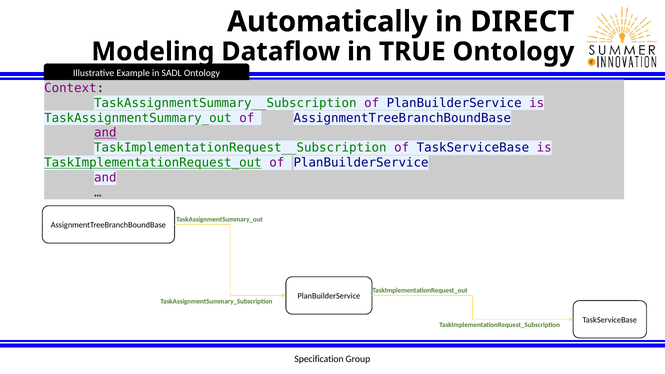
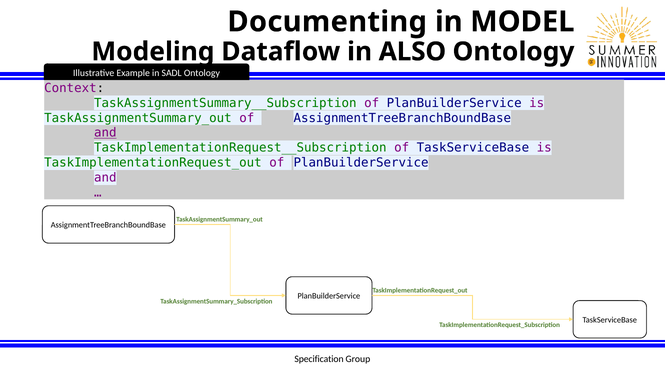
Automatically: Automatically -> Documenting (327, 22)
DIRECT: DIRECT -> MODEL (522, 22)
TRUE: TRUE -> ALSO (412, 52)
TaskImplementationRequest_out underline: present -> none (153, 163)
